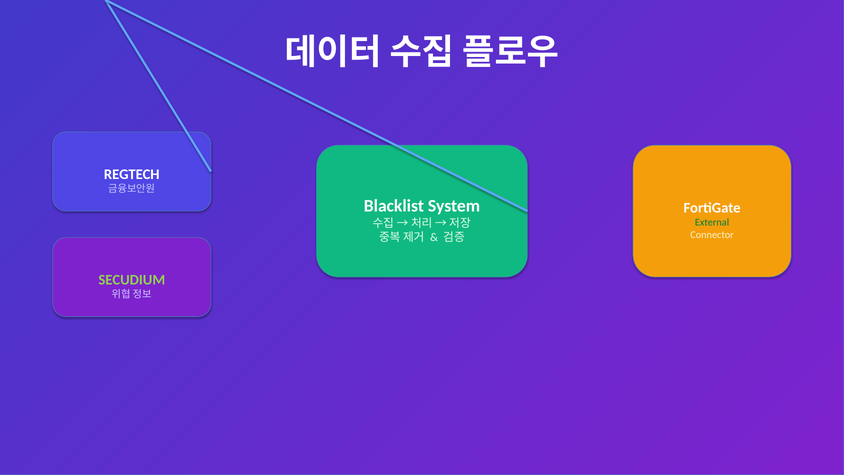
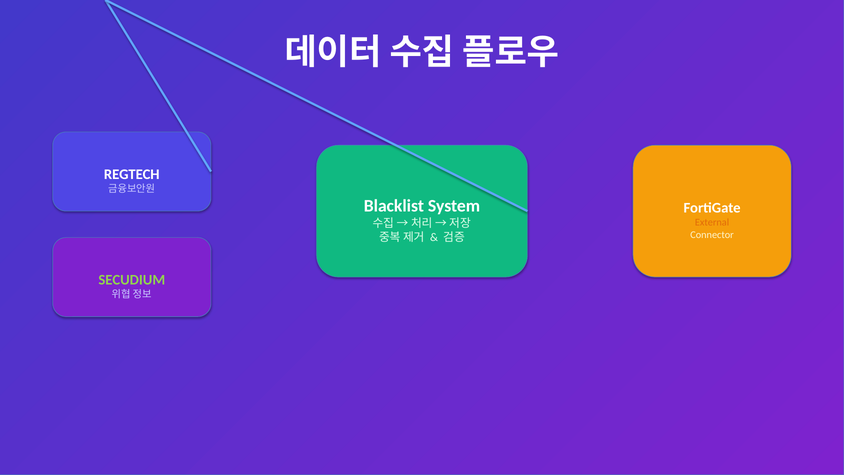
External colour: green -> orange (712, 222)
